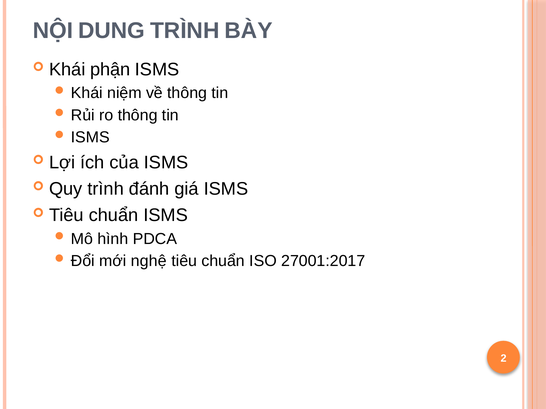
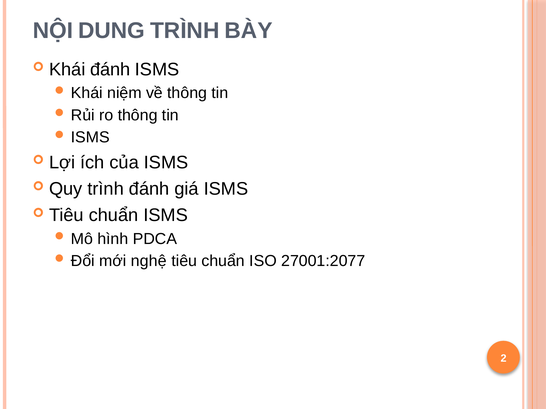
Khái phận: phận -> đánh (110, 69)
27001:2017: 27001:2017 -> 27001:2077 (323, 261)
